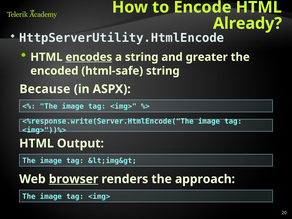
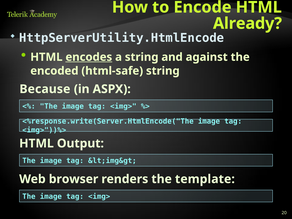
greater: greater -> against (207, 57)
browser underline: present -> none (74, 179)
approach: approach -> template (205, 179)
